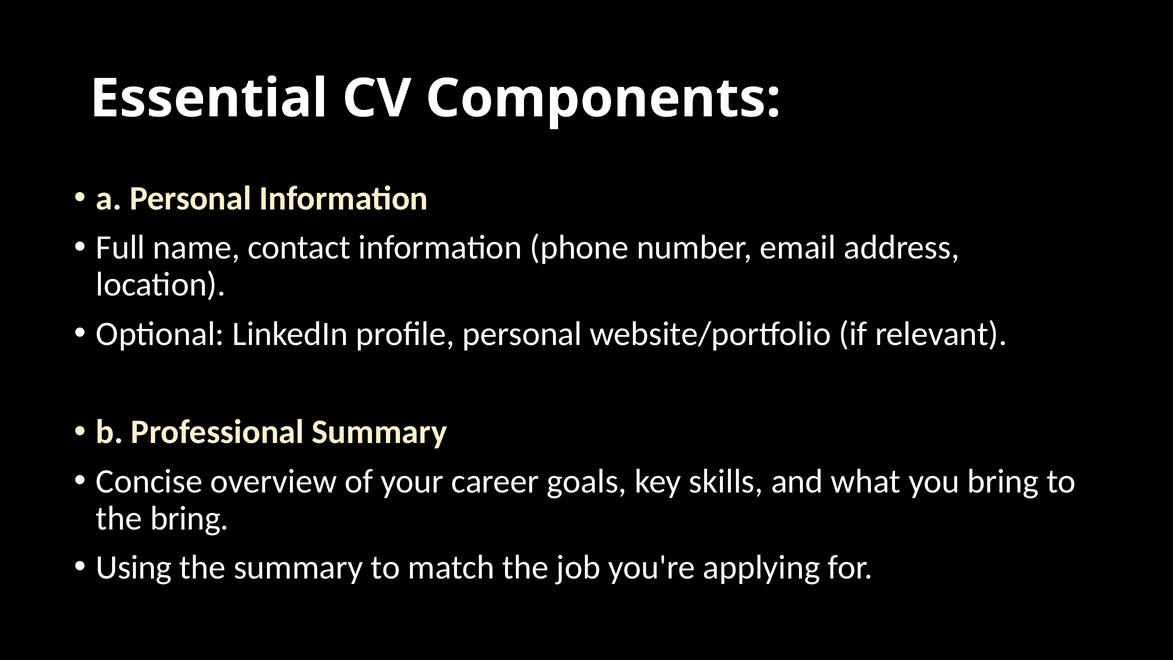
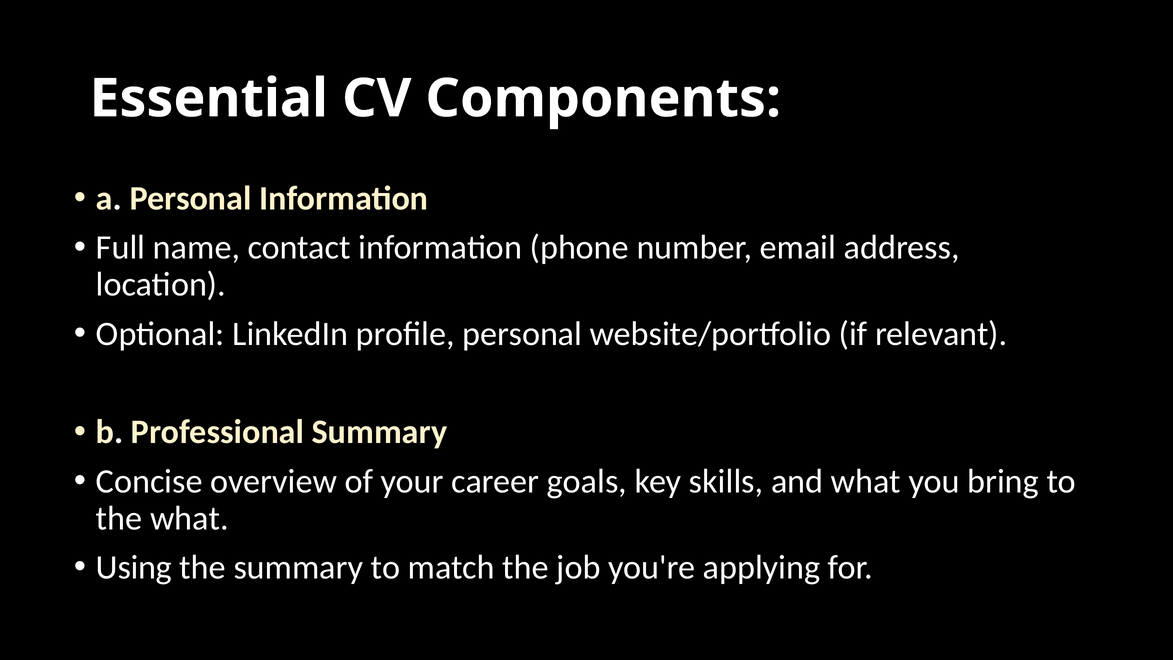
the bring: bring -> what (189, 518)
